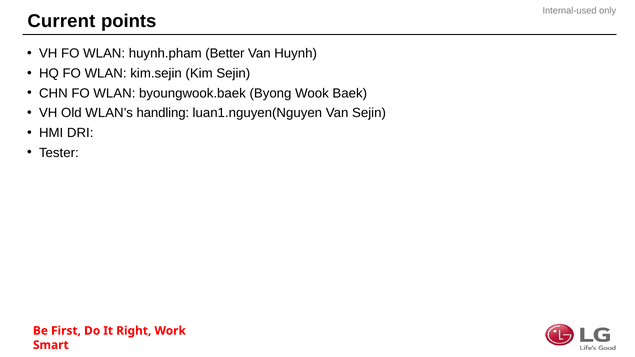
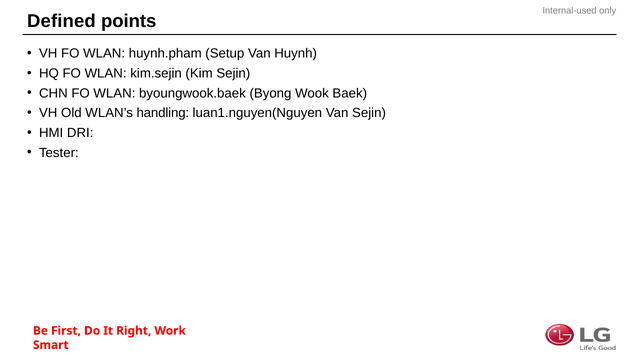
Current: Current -> Defined (61, 21)
Better: Better -> Setup (225, 54)
